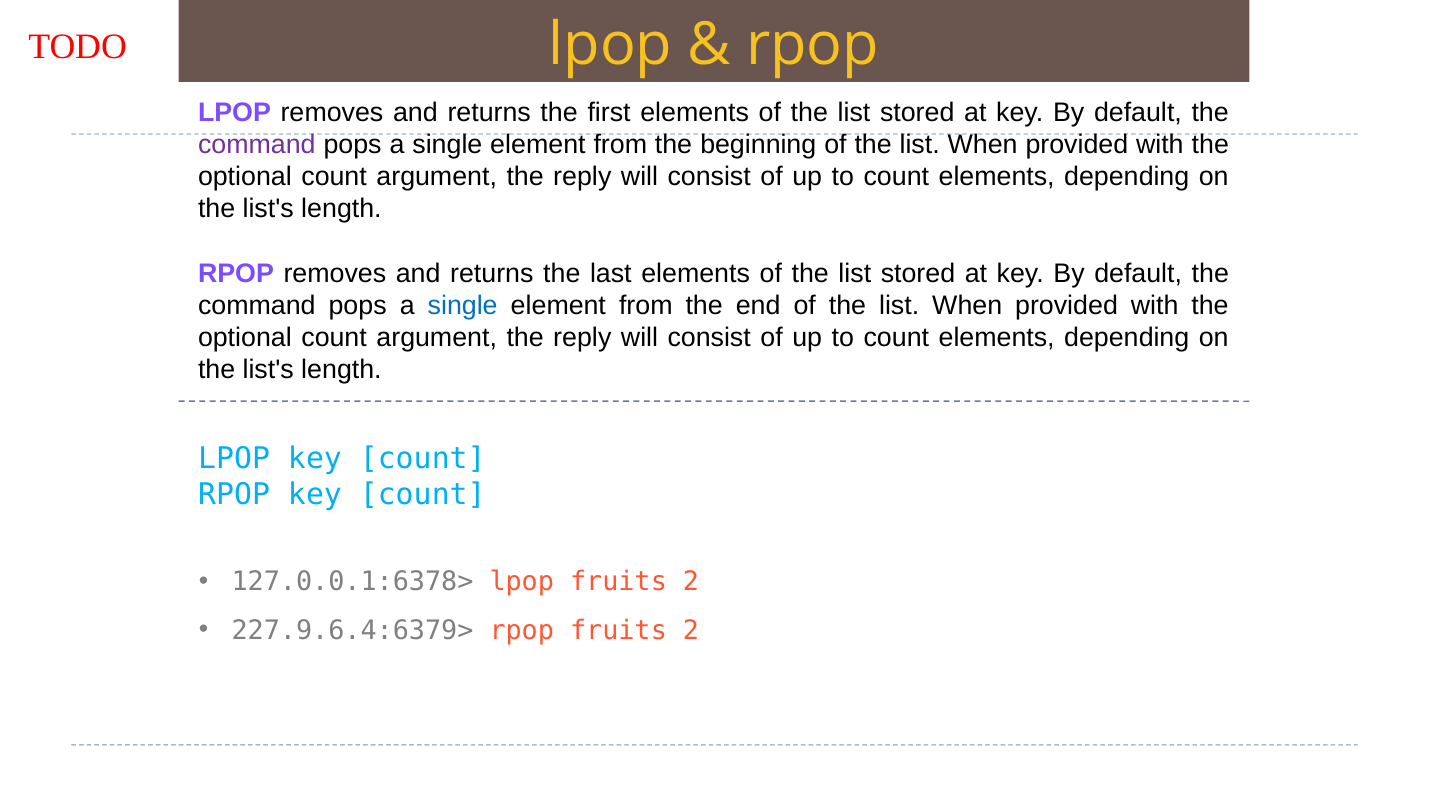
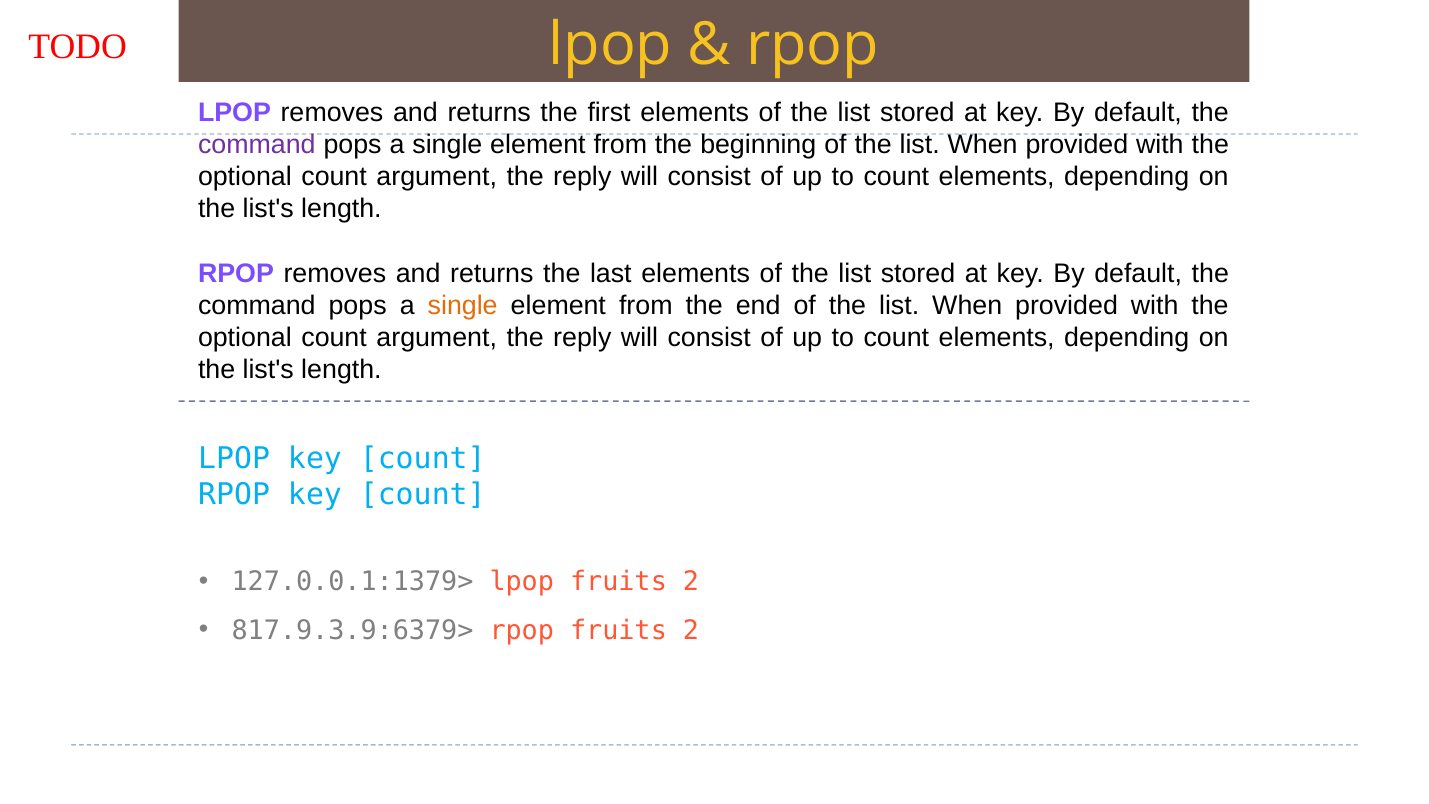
single colour: blue -> orange (463, 305)
127.0.0.1:6378>: 127.0.0.1:6378> -> 127.0.0.1:1379> (353, 582)
227.9.6.4:6379>: 227.9.6.4:6379> -> 817.9.3.9:6379> (353, 630)
